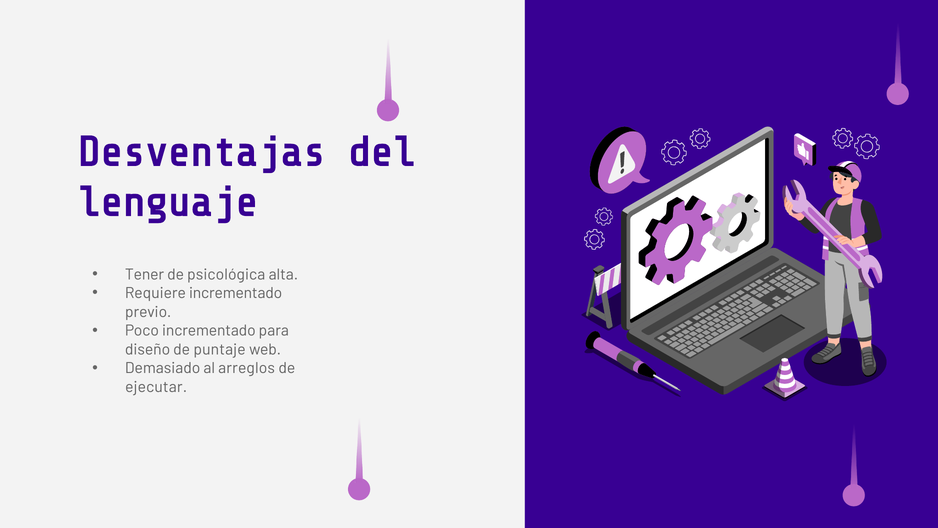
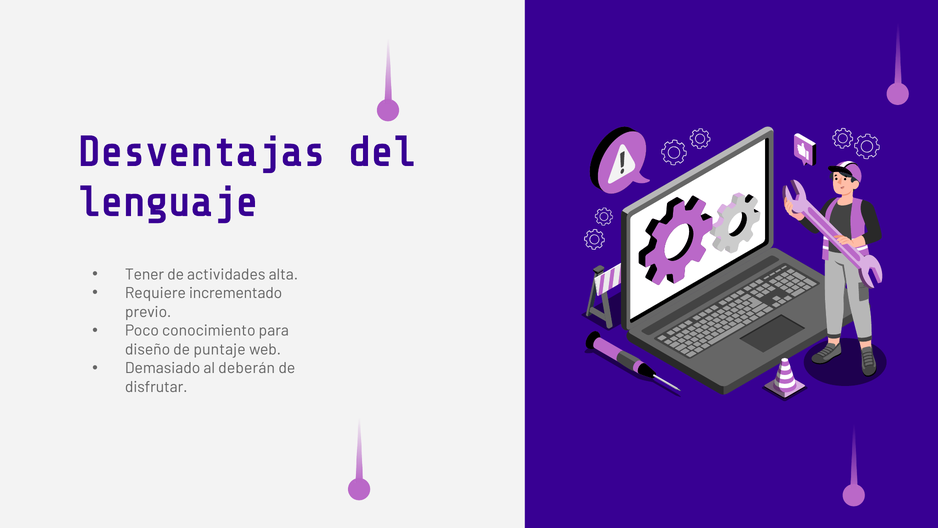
psicológica: psicológica -> actividades (226, 274)
Poco incrementado: incrementado -> conocimiento (209, 330)
arreglos: arreglos -> deberán (247, 368)
ejecutar: ejecutar -> disfrutar (156, 387)
